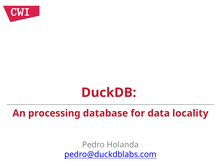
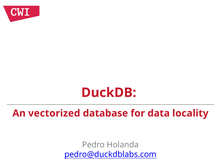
processing: processing -> vectorized (54, 113)
